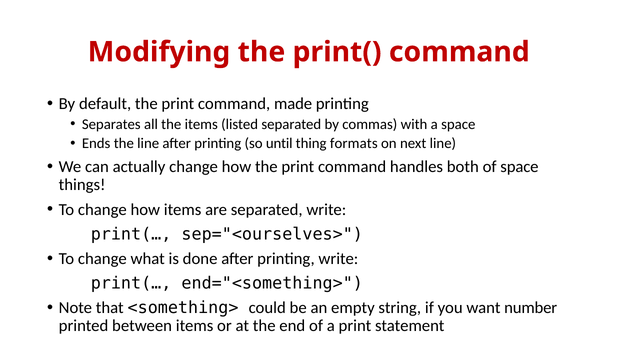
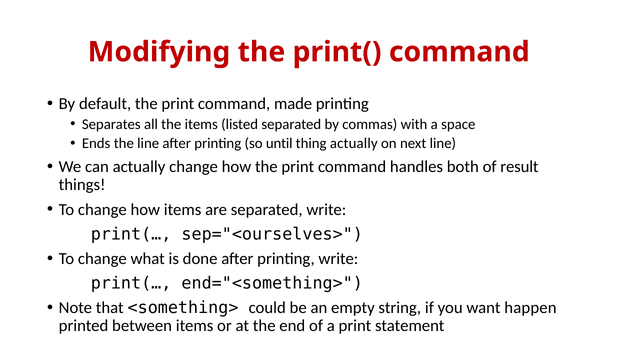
thing formats: formats -> actually (354, 143)
of space: space -> result (519, 167)
number: number -> happen (530, 307)
